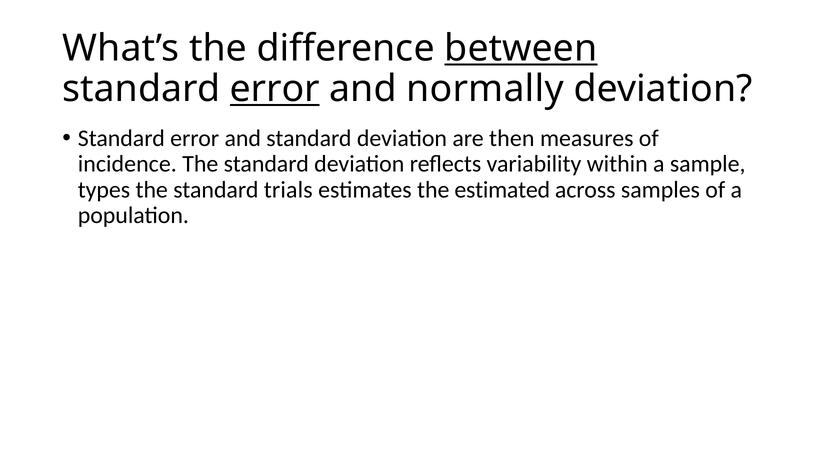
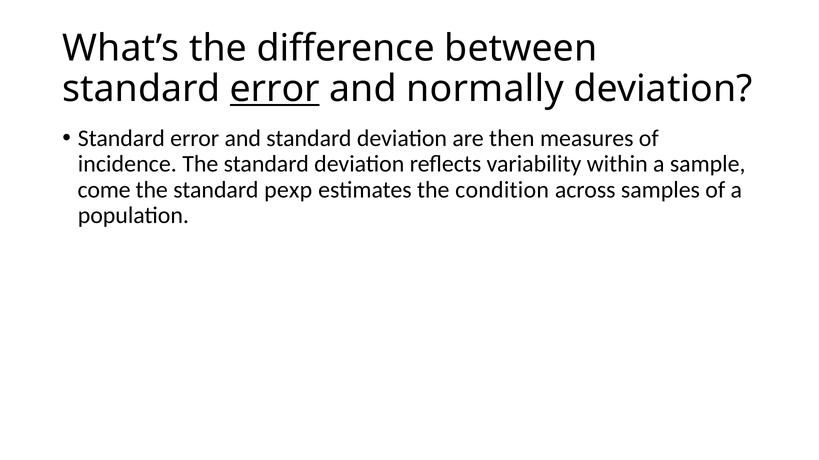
between underline: present -> none (521, 49)
types: types -> come (104, 190)
trials: trials -> pexp (288, 190)
estimated: estimated -> condition (502, 190)
